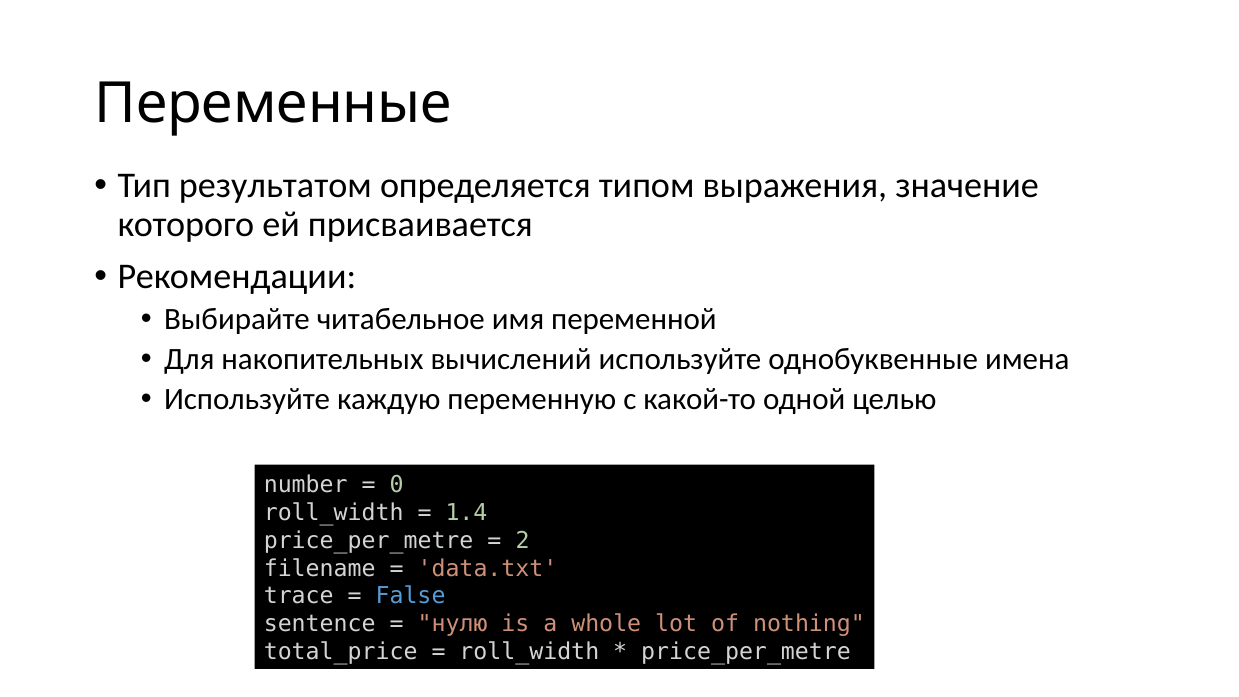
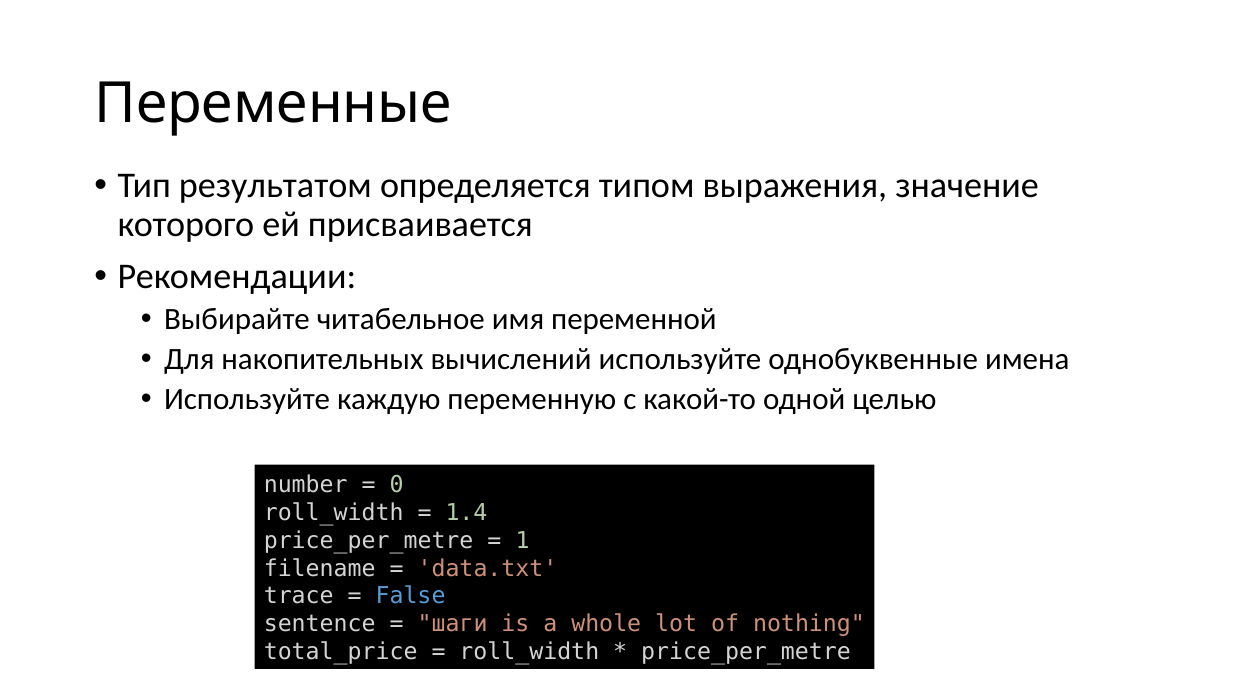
2: 2 -> 1 (523, 540)
нулю: нулю -> шаги (453, 624)
